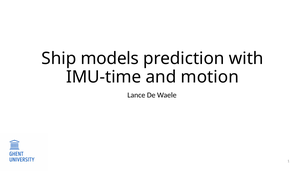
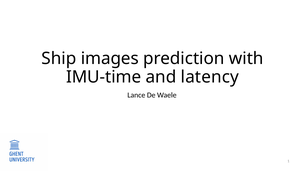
models: models -> images (110, 59)
motion: motion -> latency (210, 77)
